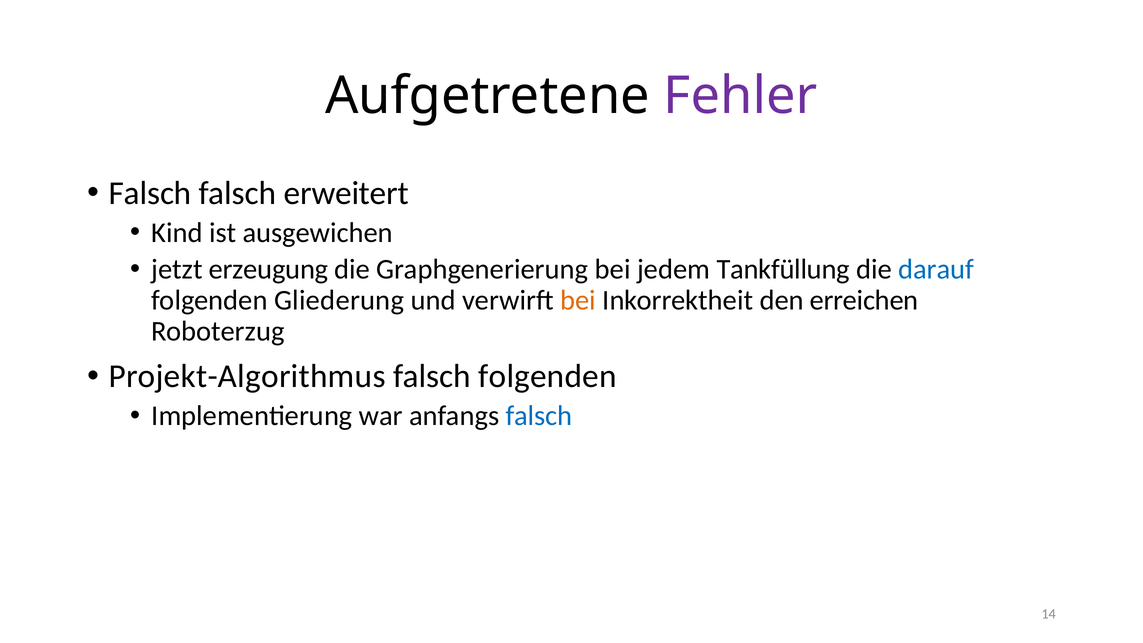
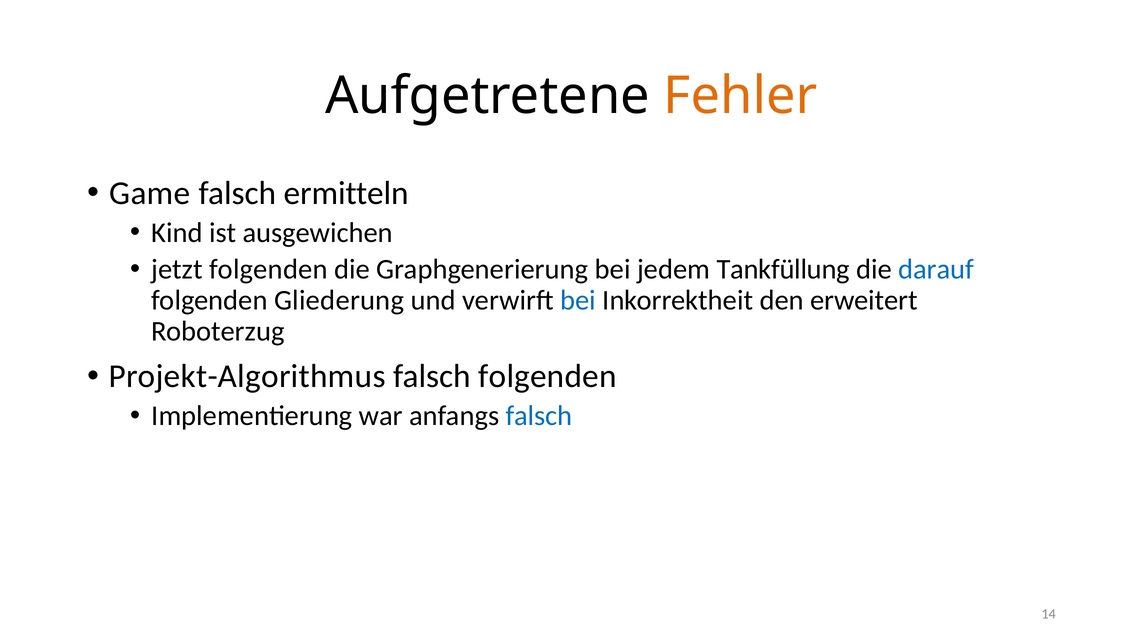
Fehler colour: purple -> orange (740, 96)
Falsch: Falsch -> Game (150, 193)
erweitert: erweitert -> ermitteln (346, 193)
jetzt erzeugung: erzeugung -> folgenden (268, 269)
bei colour: orange -> blue (578, 300)
erreichen: erreichen -> erweitert (864, 300)
